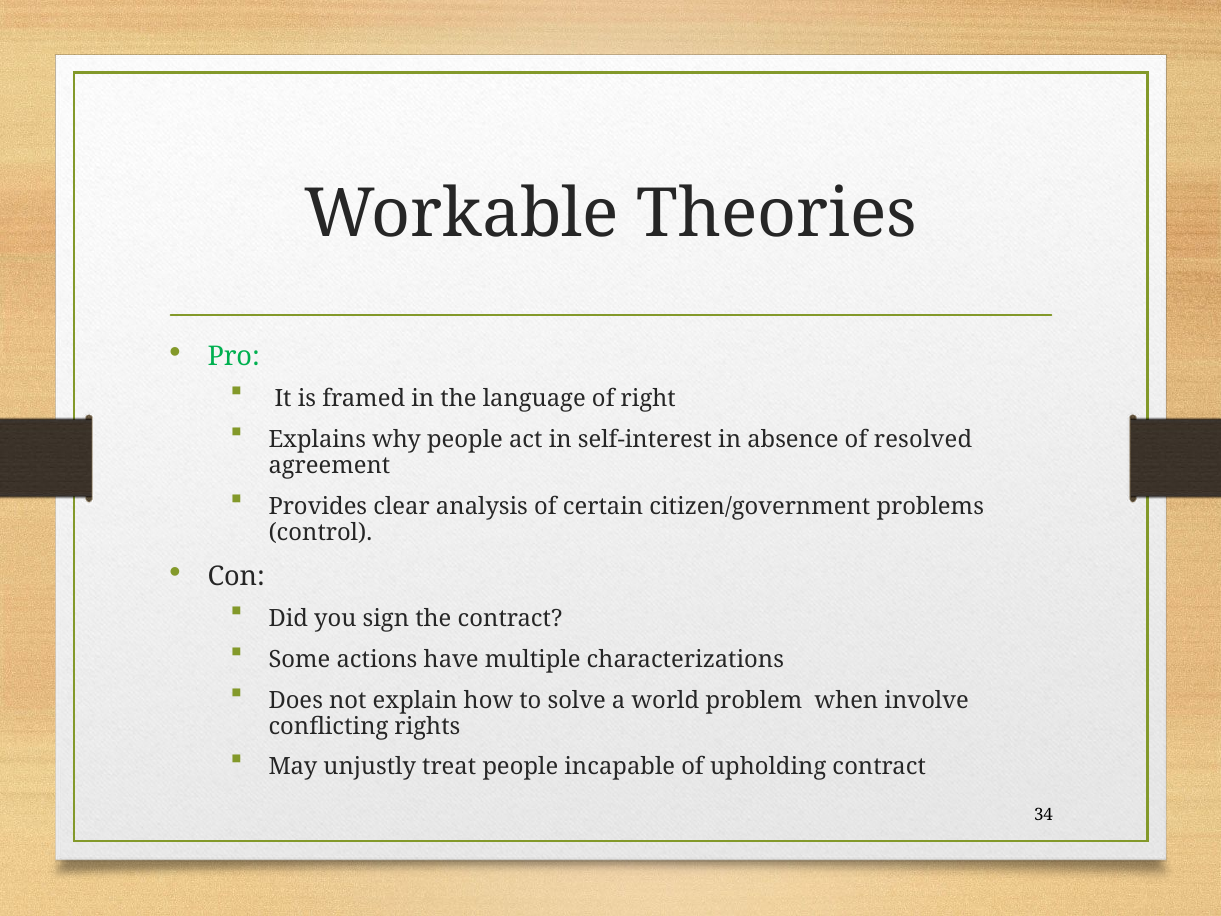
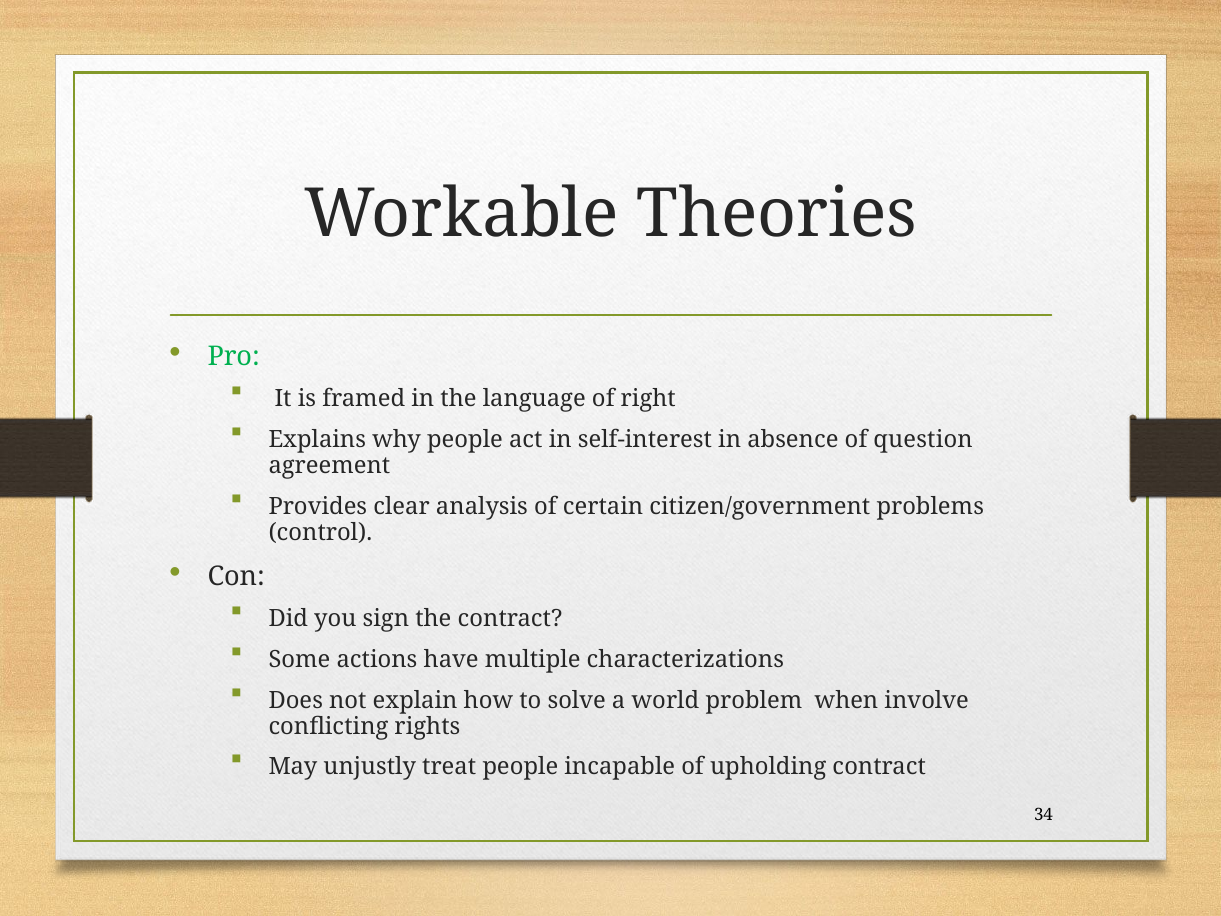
resolved: resolved -> question (923, 440)
